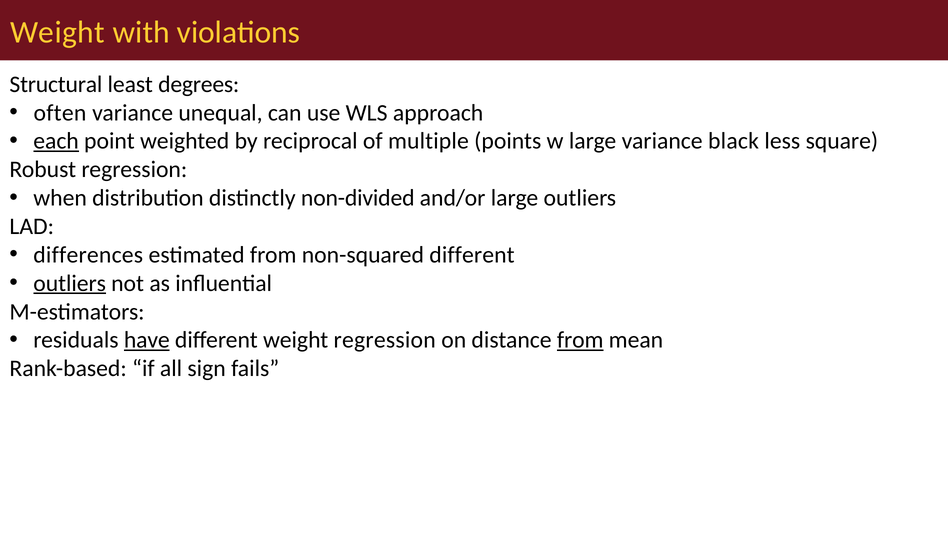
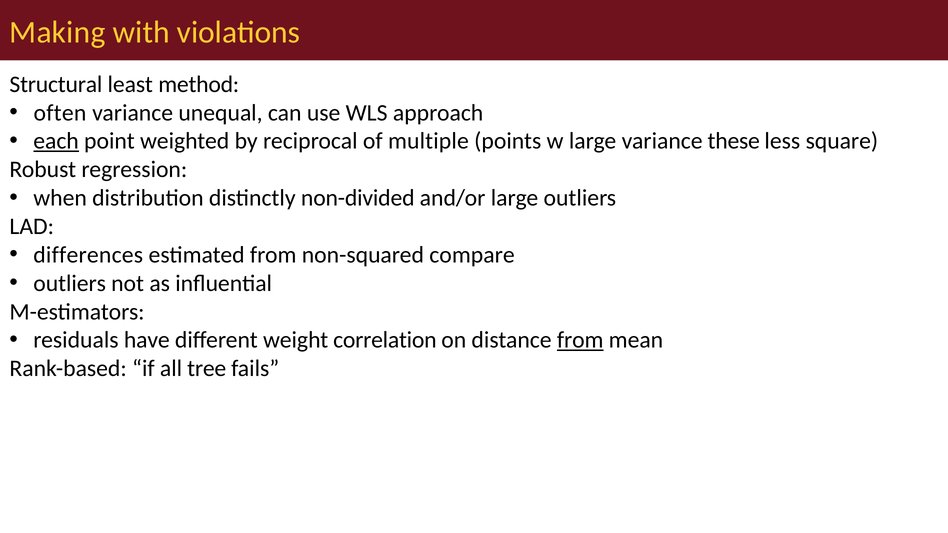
Weight: Weight -> Making (57, 32)
degrees: degrees -> method (199, 84)
black: black -> these (734, 141)
non-squared different: different -> compare (472, 255)
outliers underline: present -> none (70, 283)
have underline: present -> none (147, 340)
weight regression: regression -> correlation (385, 340)
sign: sign -> tree (207, 369)
